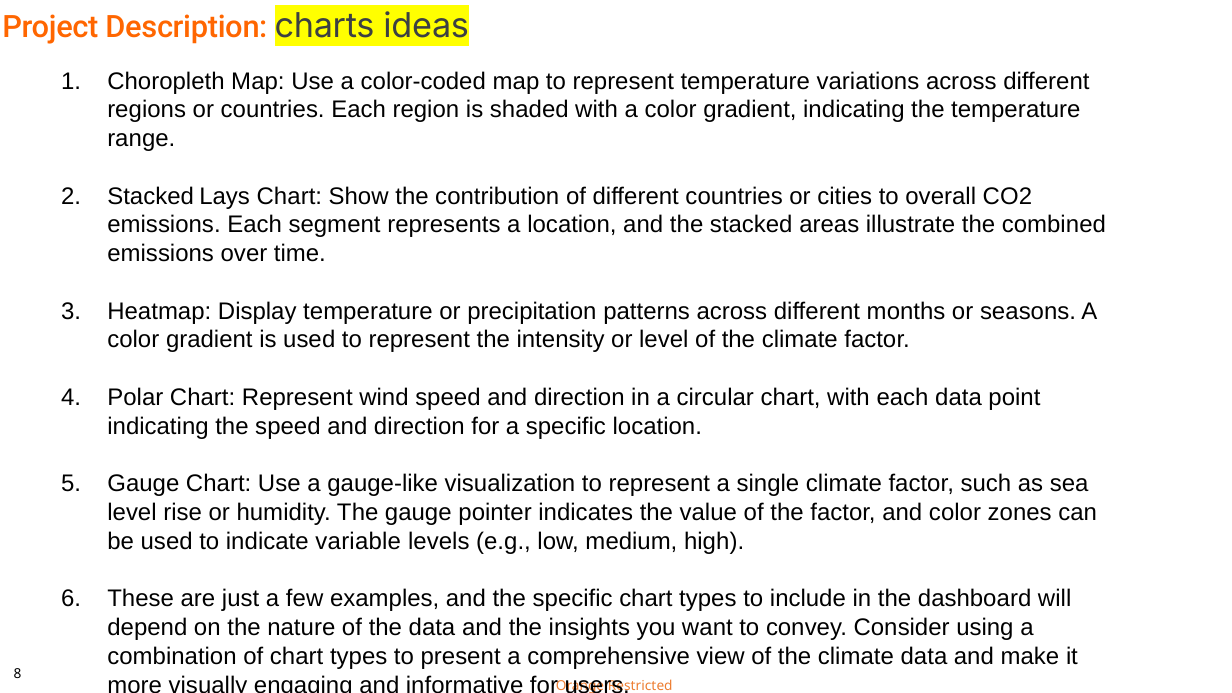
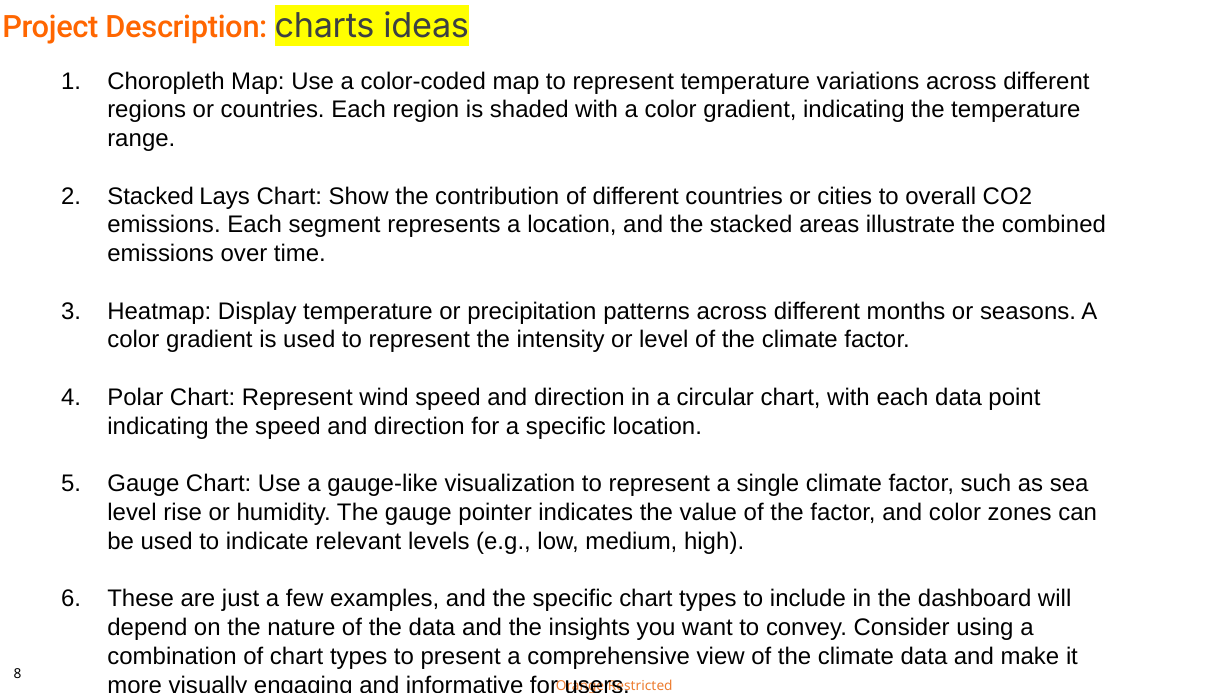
variable: variable -> relevant (358, 541)
